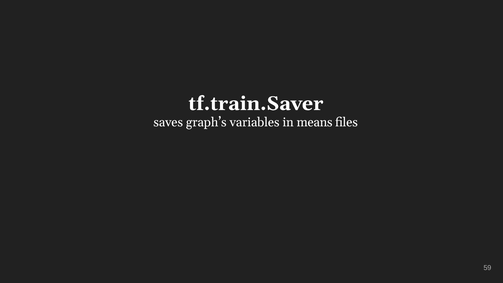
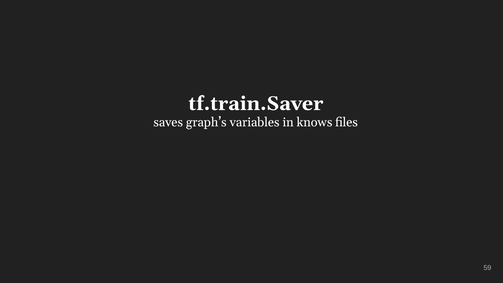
means: means -> knows (314, 122)
